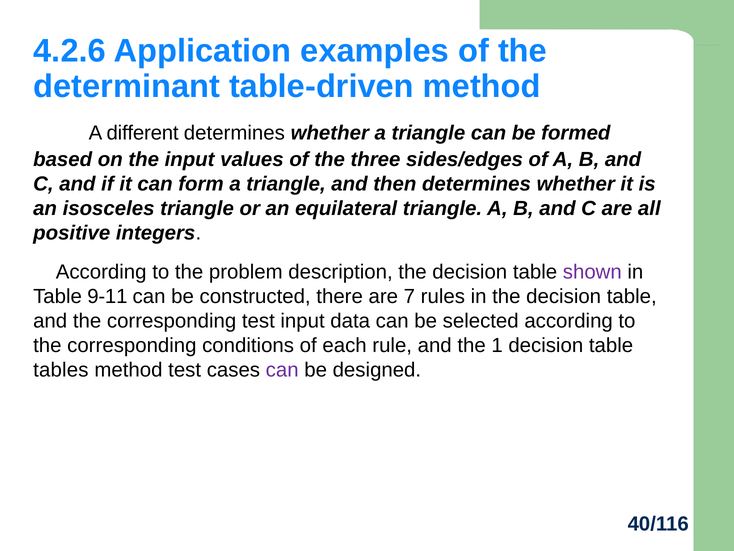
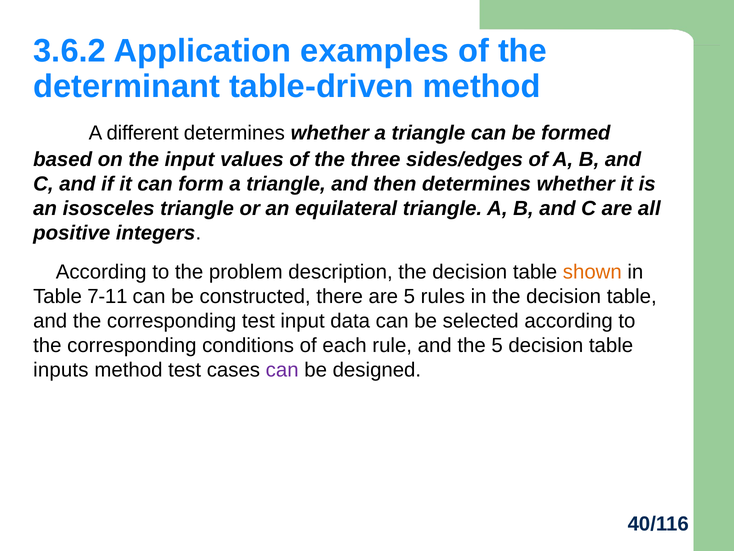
4.2.6: 4.2.6 -> 3.6.2 (70, 51)
shown colour: purple -> orange (592, 272)
9-11: 9-11 -> 7-11 (107, 296)
are 7: 7 -> 5 (409, 296)
the 1: 1 -> 5 (497, 345)
tables: tables -> inputs (61, 370)
